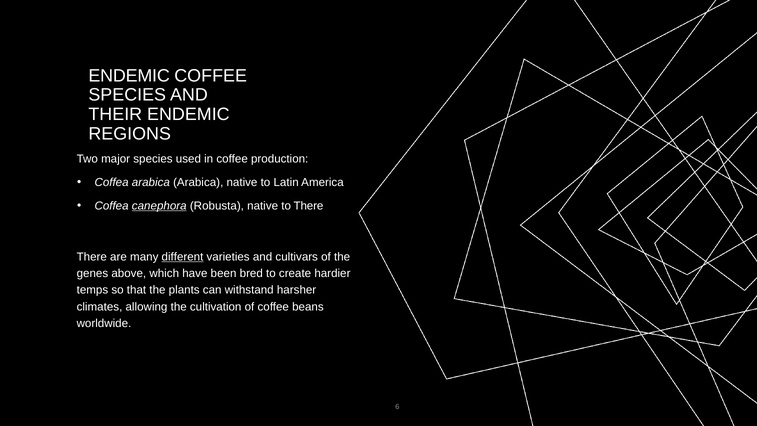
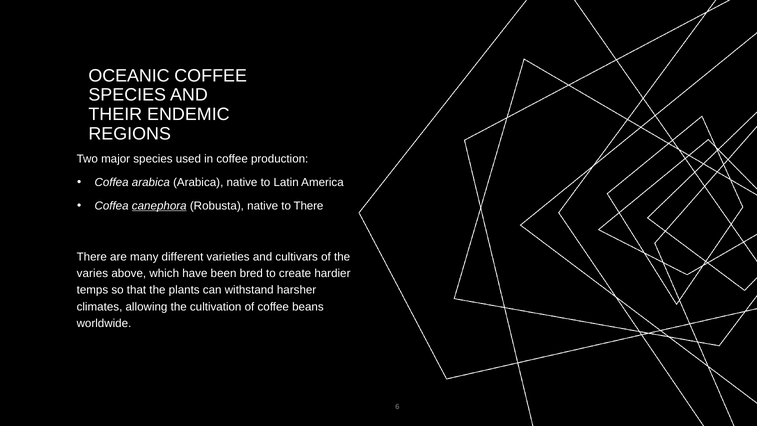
ENDEMIC: ENDEMIC -> OCEANIC (129, 76)
different underline: present -> none (182, 257)
genes: genes -> varies (92, 273)
